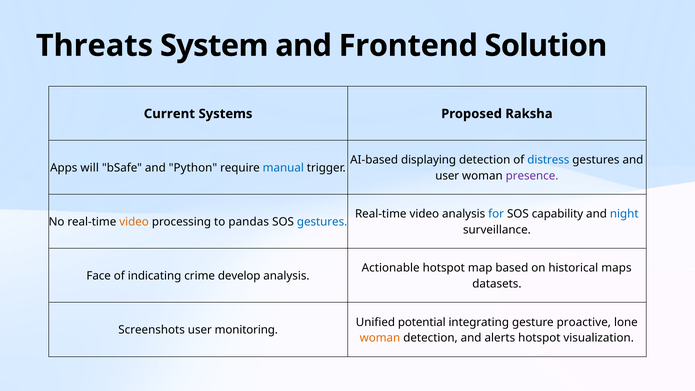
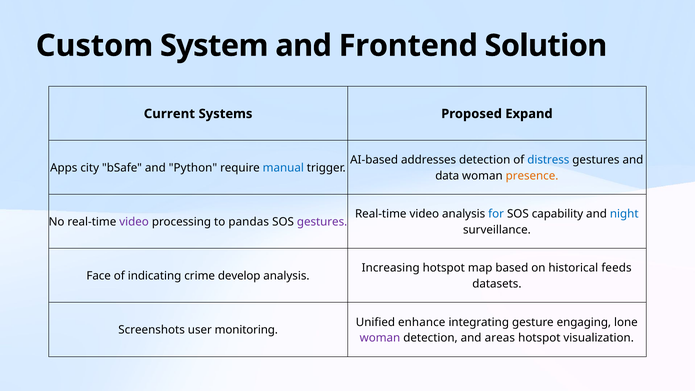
Threats: Threats -> Custom (95, 46)
Raksha: Raksha -> Expand (529, 114)
displaying: displaying -> addresses (429, 160)
will: will -> city (90, 168)
user: user -> data (447, 176)
presence colour: purple -> orange (532, 176)
video colour: orange -> purple (134, 222)
gestures colour: blue -> purple (322, 222)
Actionable: Actionable -> Increasing (391, 268)
maps: maps -> feeds (616, 268)
potential: potential -> enhance (422, 322)
proactive: proactive -> engaging (584, 322)
woman colour: orange -> purple (380, 338)
alerts: alerts -> areas (500, 338)
